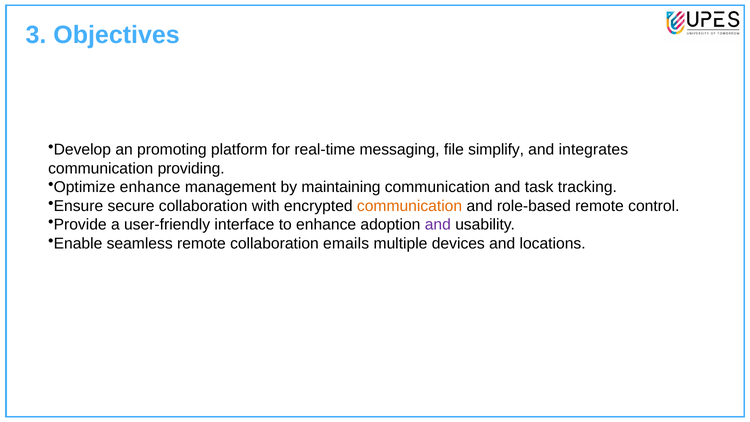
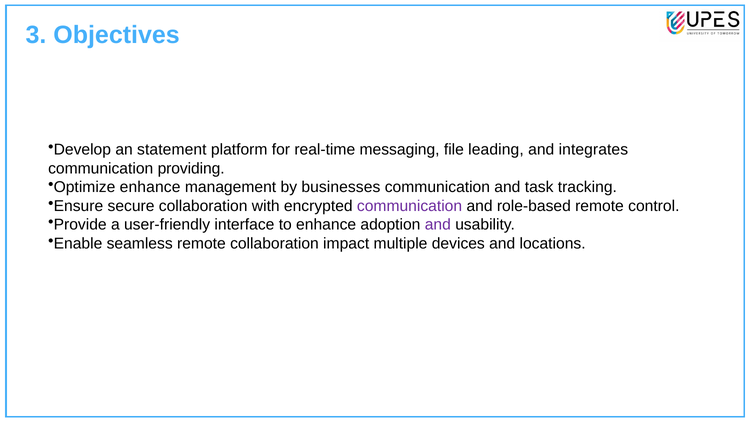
promoting: promoting -> statement (172, 150)
simplify: simplify -> leading (496, 150)
maintaining: maintaining -> businesses (341, 187)
communication colour: orange -> purple (410, 206)
emails: emails -> impact (346, 244)
